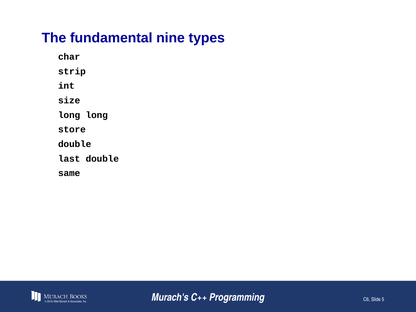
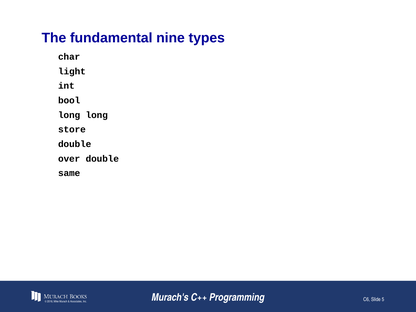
strip: strip -> light (72, 71)
size: size -> bool (69, 100)
last: last -> over (69, 159)
